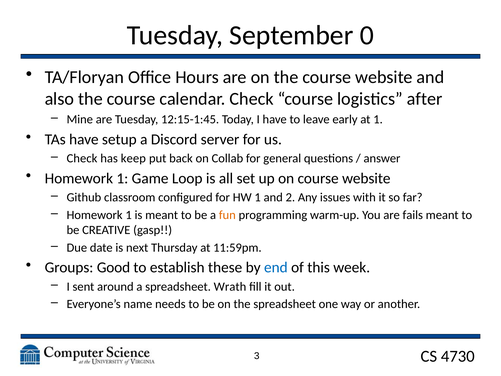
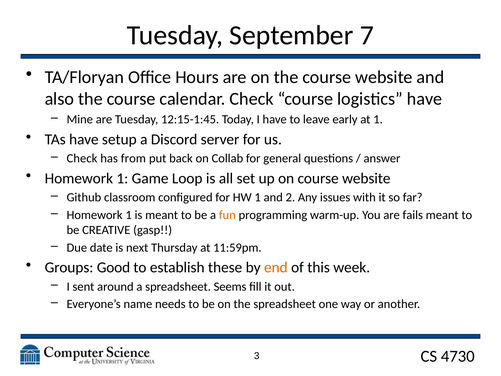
0: 0 -> 7 (367, 35)
logistics after: after -> have (425, 99)
keep: keep -> from (133, 158)
end colour: blue -> orange (276, 267)
Wrath: Wrath -> Seems (230, 286)
